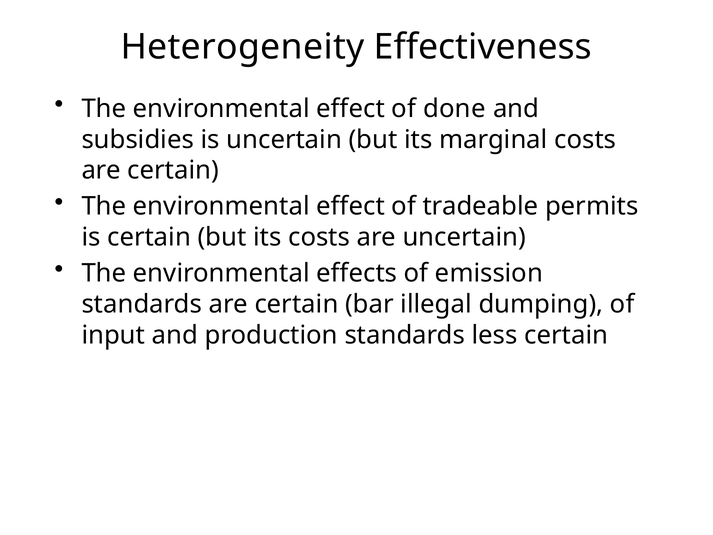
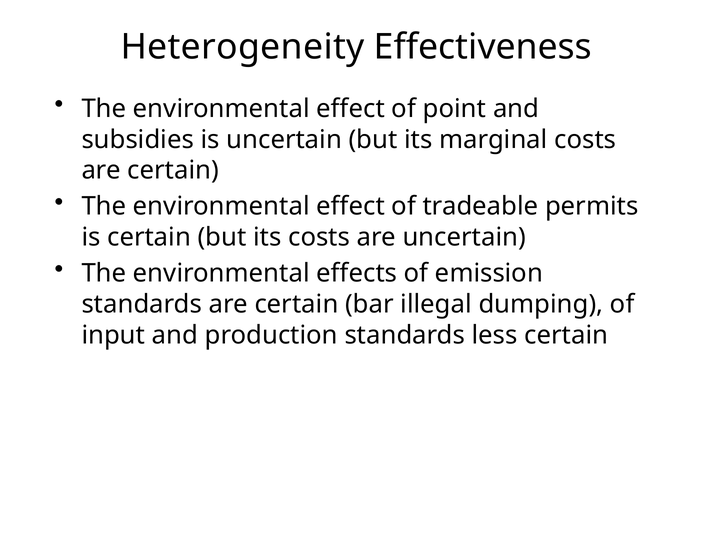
done: done -> point (454, 109)
